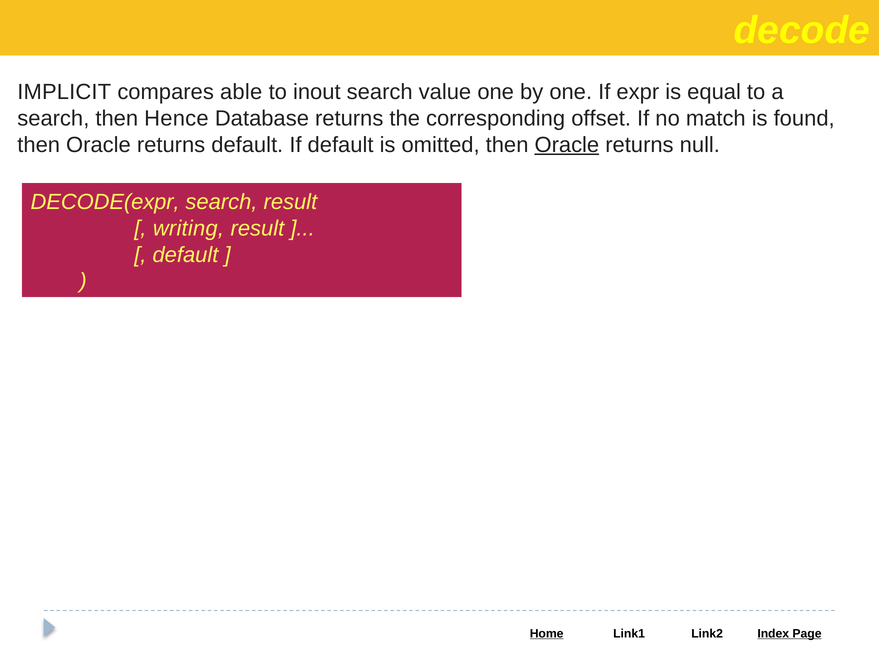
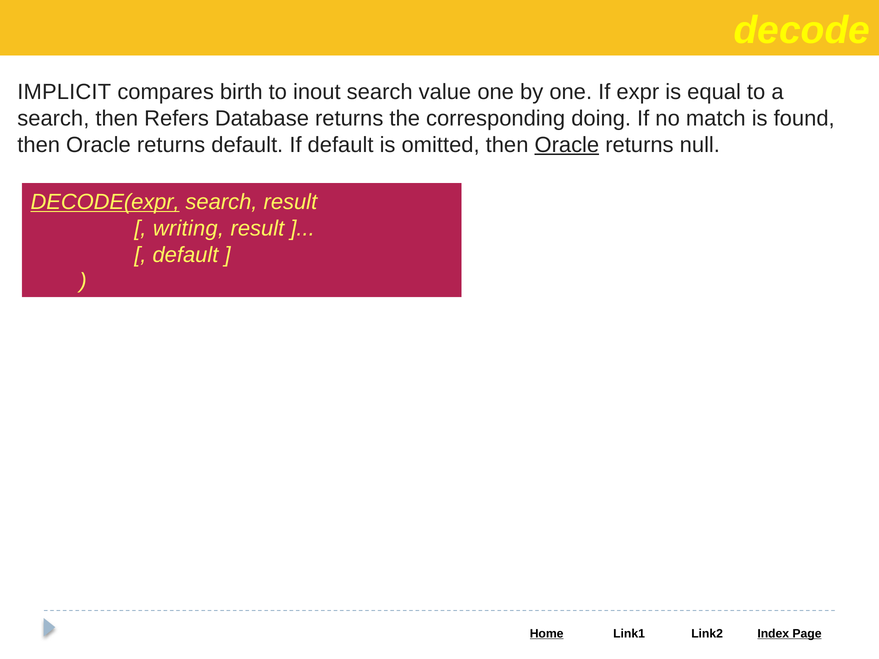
able: able -> birth (241, 92)
Hence: Hence -> Refers (177, 119)
offset: offset -> doing (601, 119)
DECODE(expr underline: none -> present (105, 202)
